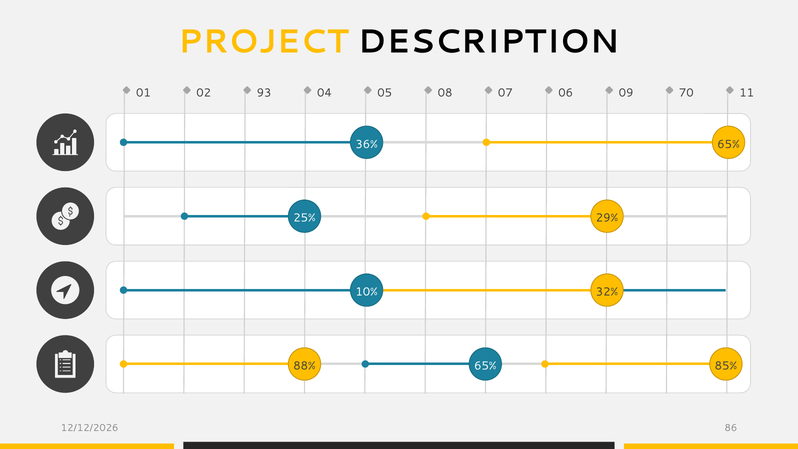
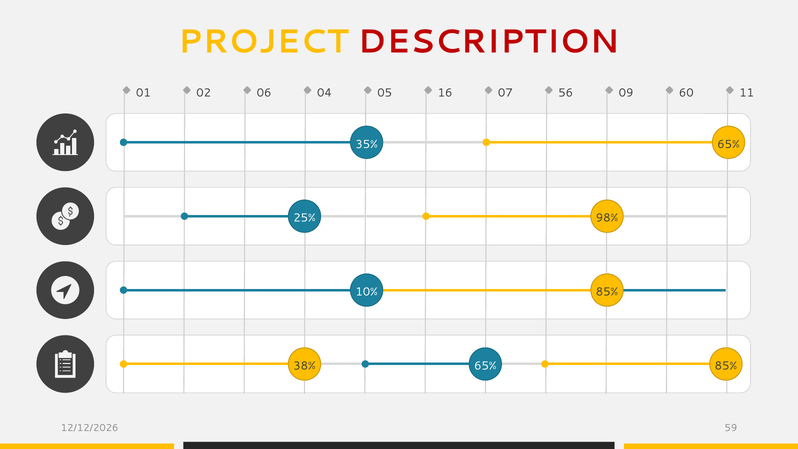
DESCRIPTION colour: black -> red (489, 42)
93: 93 -> 06 (264, 93)
08: 08 -> 16 (445, 93)
06: 06 -> 56 (566, 93)
70: 70 -> 60 (686, 93)
36%: 36% -> 35% (367, 144)
29%: 29% -> 98% (607, 218)
32%: 32% -> 85% (607, 292)
88%: 88% -> 38% (304, 366)
86: 86 -> 59 (731, 428)
